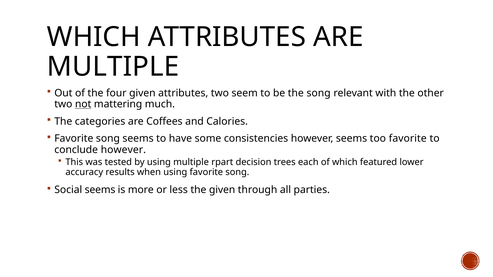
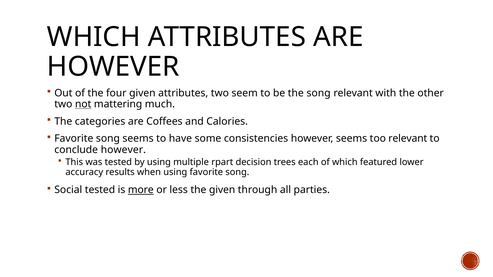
MULTIPLE: MULTIPLE -> HOWEVER (113, 67)
too favorite: favorite -> relevant (408, 139)
Social seems: seems -> tested (100, 190)
more underline: none -> present (141, 190)
